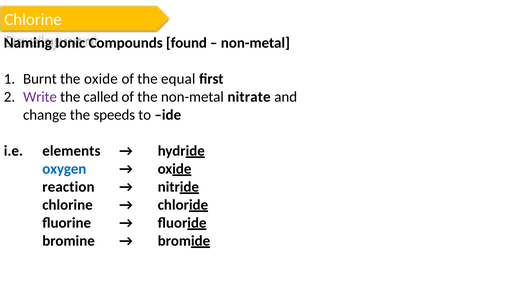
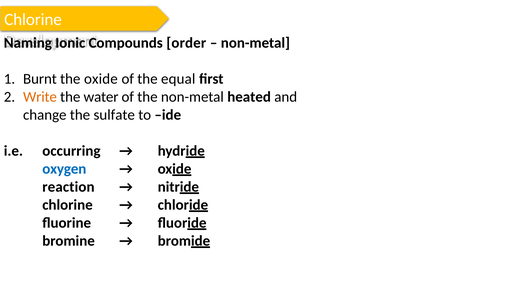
found: found -> order (186, 43)
Write colour: purple -> orange (40, 97)
called: called -> water (101, 97)
nitrate: nitrate -> heated (249, 97)
speeds: speeds -> sulfate (114, 115)
elements: elements -> occurring (71, 151)
